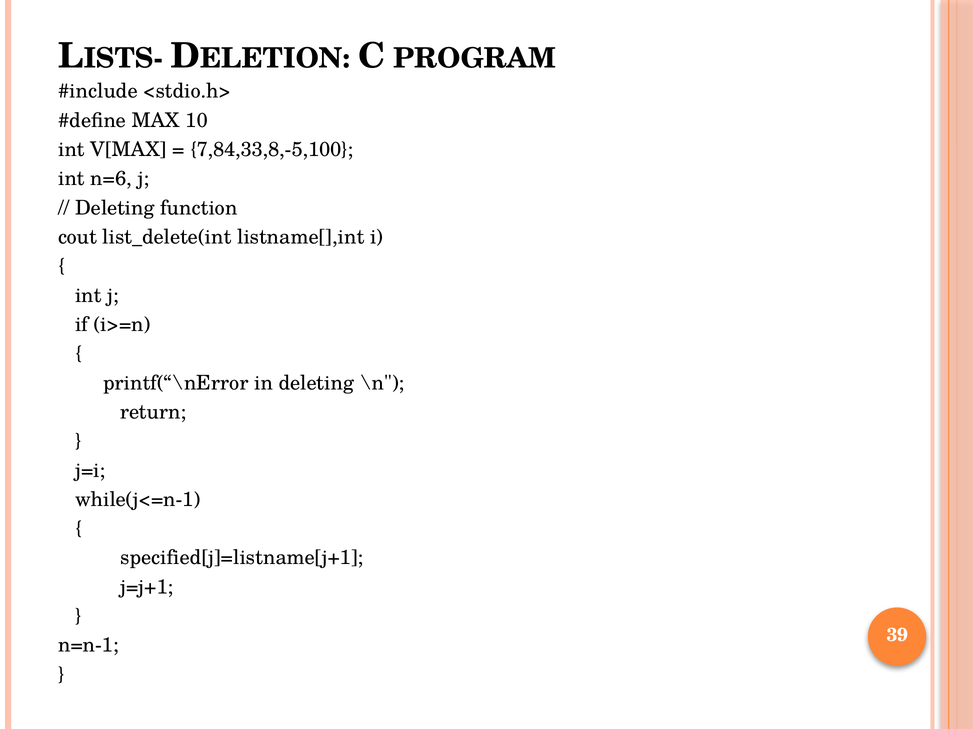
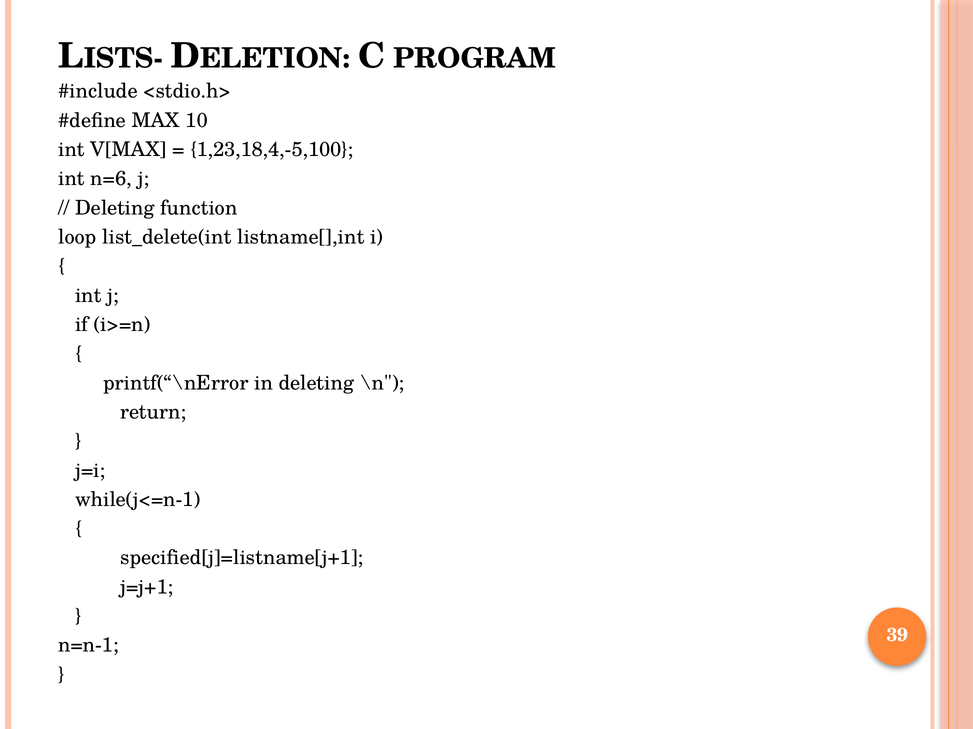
7,84,33,8,-5,100: 7,84,33,8,-5,100 -> 1,23,18,4,-5,100 (272, 150)
cout: cout -> loop (77, 237)
